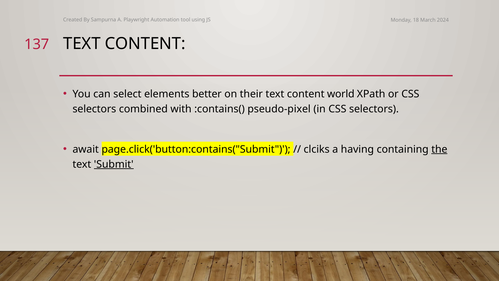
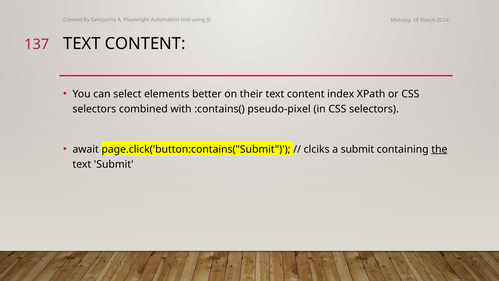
world: world -> index (341, 94)
a having: having -> submit (357, 149)
Submit underline: present -> none (114, 164)
